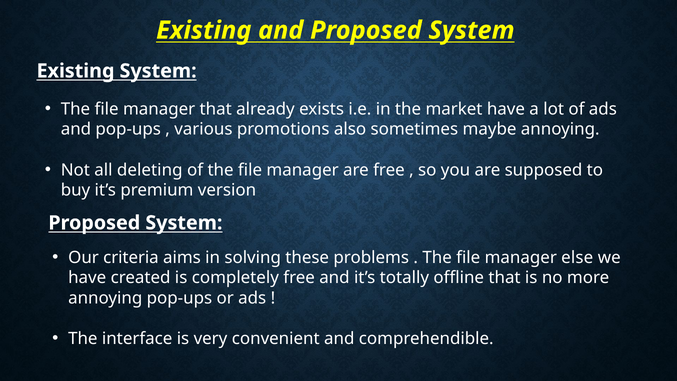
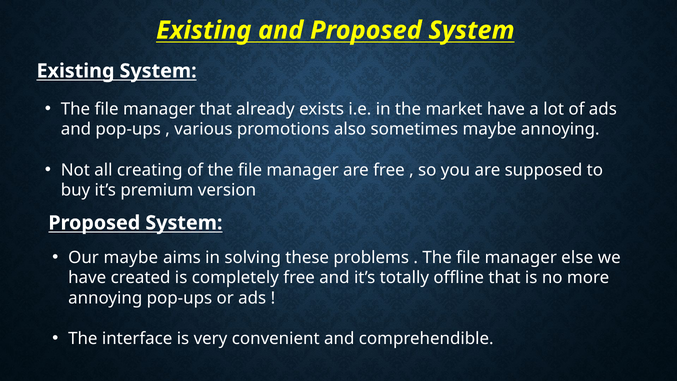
deleting: deleting -> creating (150, 170)
Our criteria: criteria -> maybe (131, 257)
